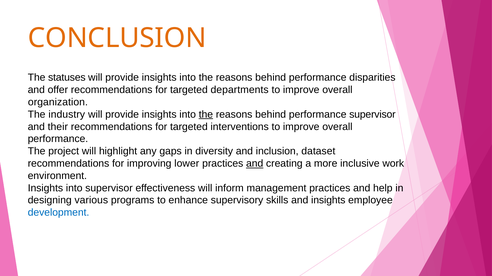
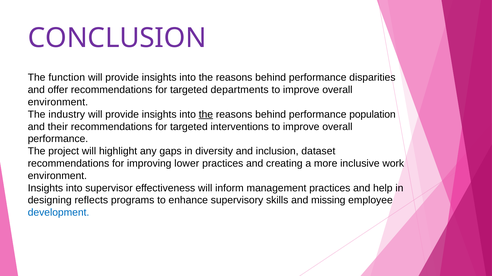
CONCLUSION colour: orange -> purple (117, 38)
statuses: statuses -> function (67, 78)
organization: organization -> environment (58, 102)
performance supervisor: supervisor -> population (372, 115)
and underline: present -> none (255, 164)
various: various -> reflects (91, 201)
and insights: insights -> missing (328, 201)
